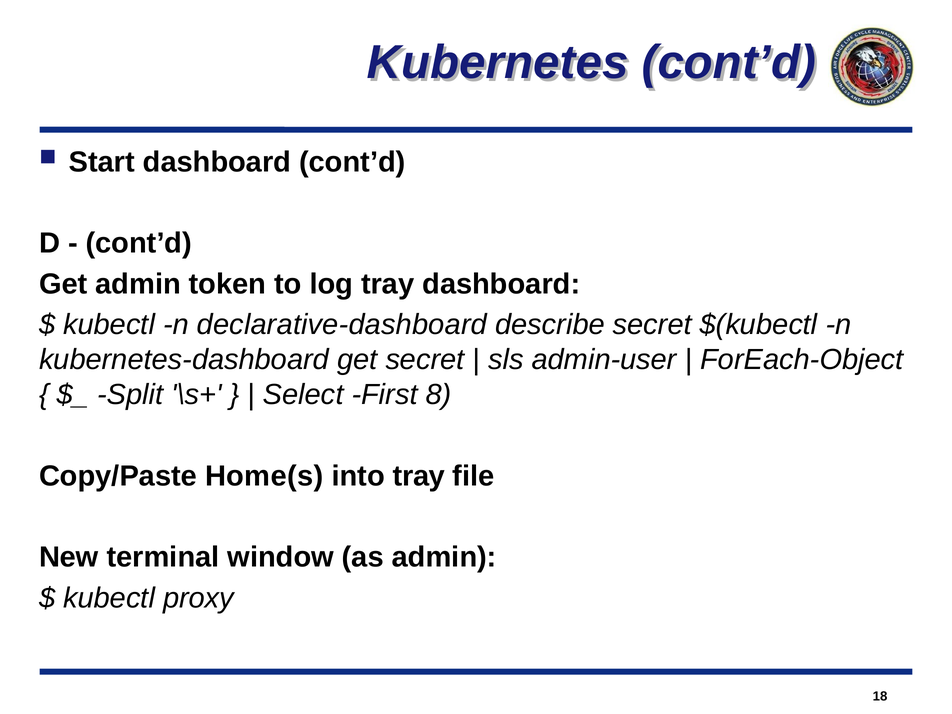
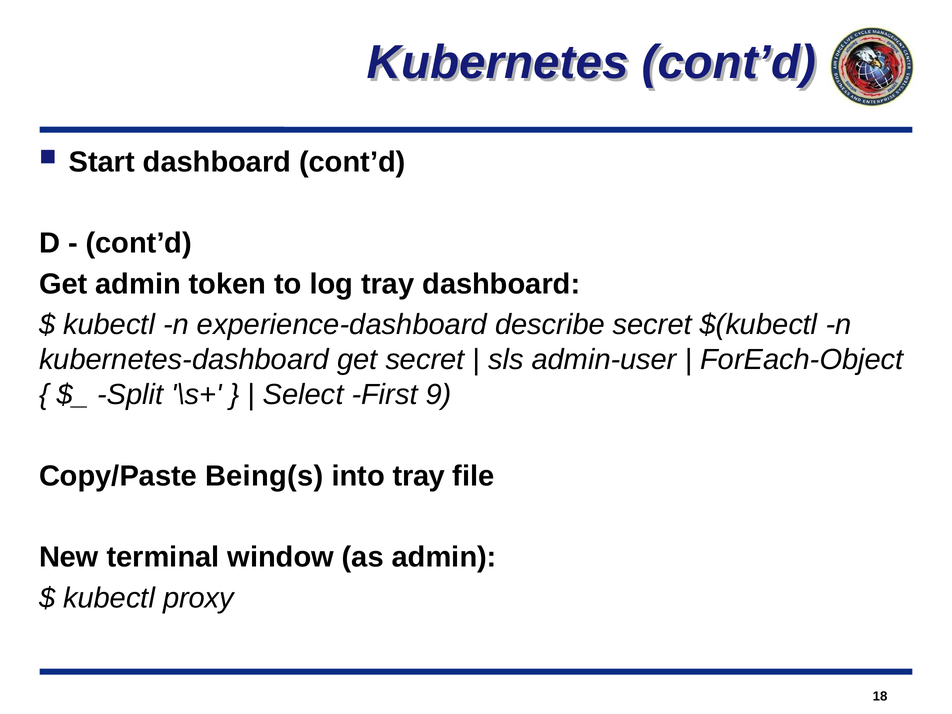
declarative-dashboard: declarative-dashboard -> experience-dashboard (342, 325)
8: 8 -> 9 (439, 395)
Home(s: Home(s -> Being(s (264, 476)
